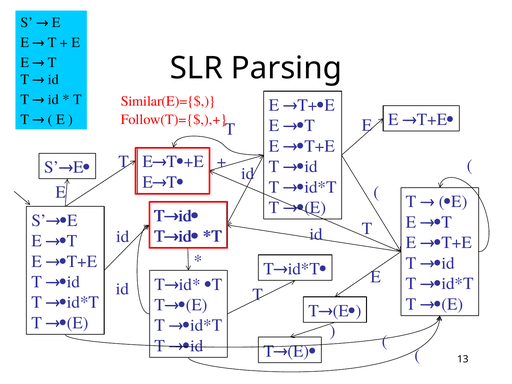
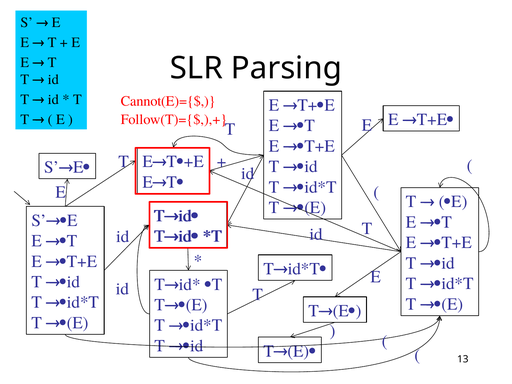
Similar(E)={$: Similar(E)={$ -> Cannot(E)={$ (168, 101)
